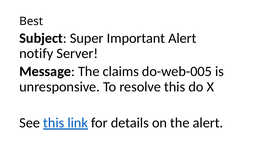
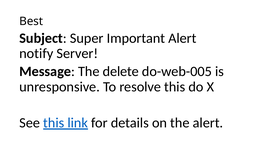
claims: claims -> delete (121, 72)
